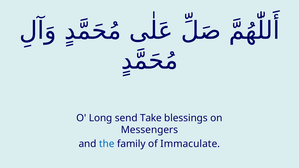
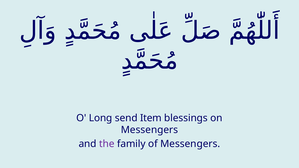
Take: Take -> Item (151, 118)
the colour: blue -> purple (107, 144)
of Immaculate: Immaculate -> Messengers (190, 144)
